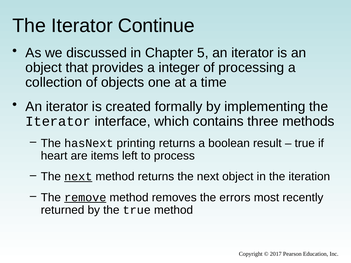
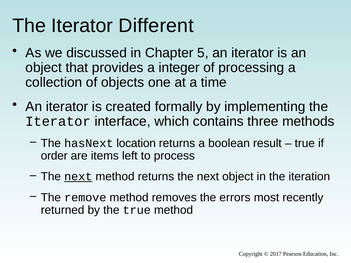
Continue: Continue -> Different (156, 26)
printing: printing -> location (136, 143)
heart: heart -> order (54, 156)
remove underline: present -> none (85, 198)
